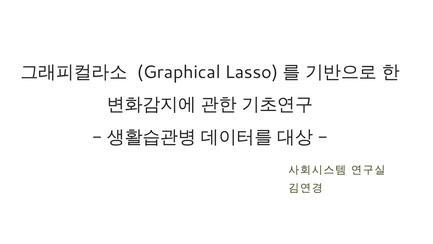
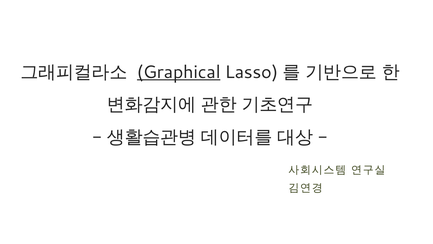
Graphical underline: none -> present (179, 72)
